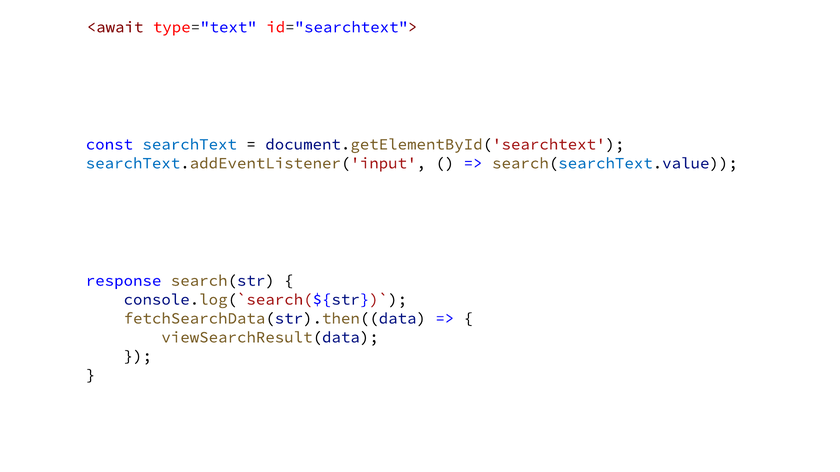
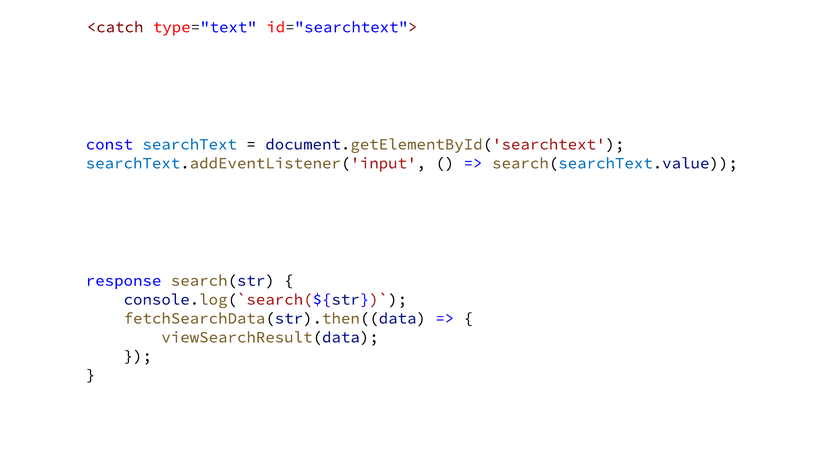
<await: <await -> <catch (115, 27)
